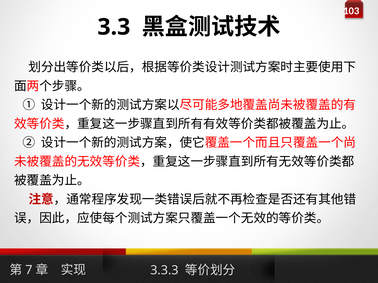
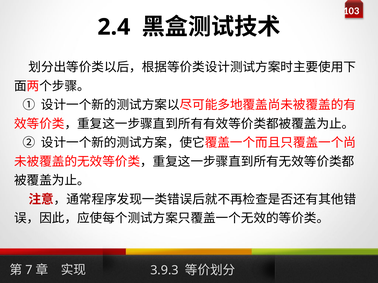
3.3: 3.3 -> 2.4 (114, 27)
3.3.3: 3.3.3 -> 3.9.3 (164, 271)
